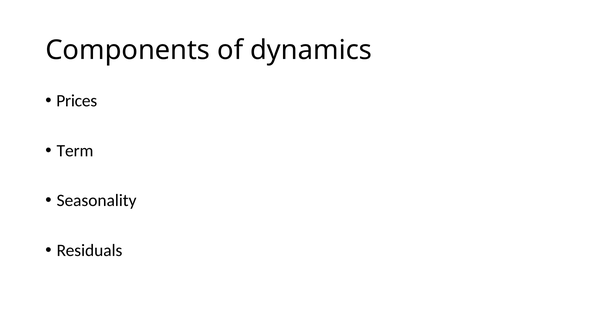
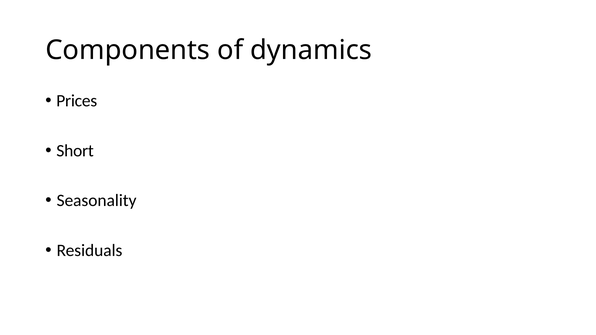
Term: Term -> Short (75, 151)
